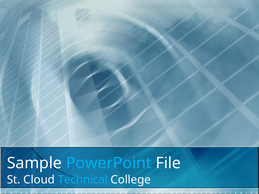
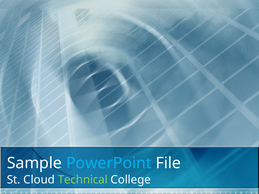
Technical colour: light blue -> light green (83, 180)
